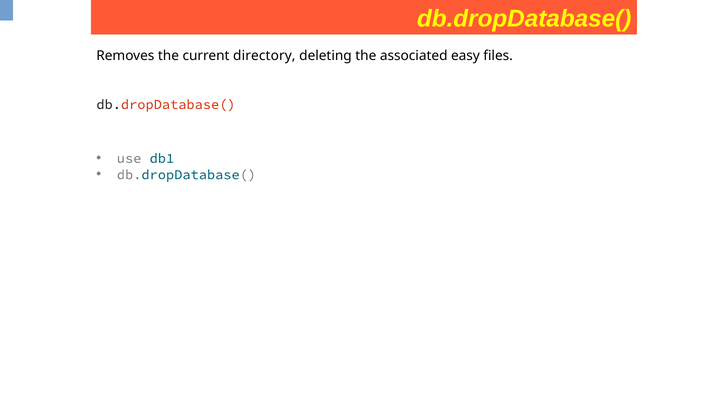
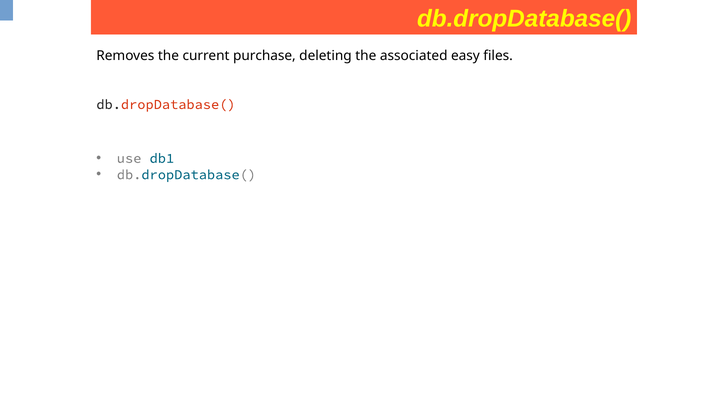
directory: directory -> purchase (264, 56)
